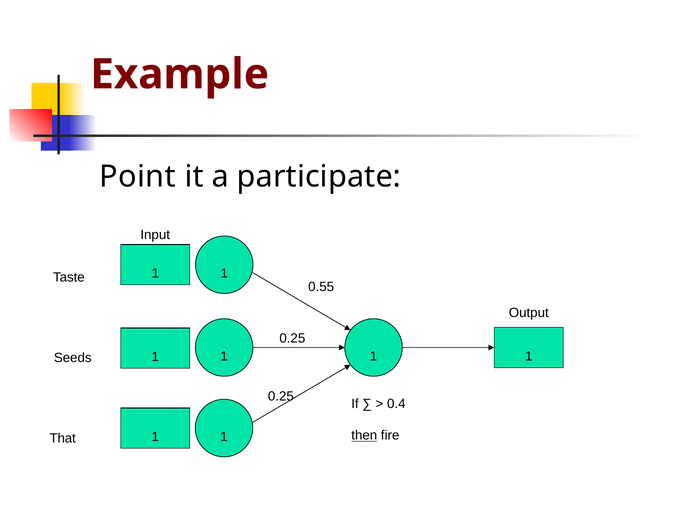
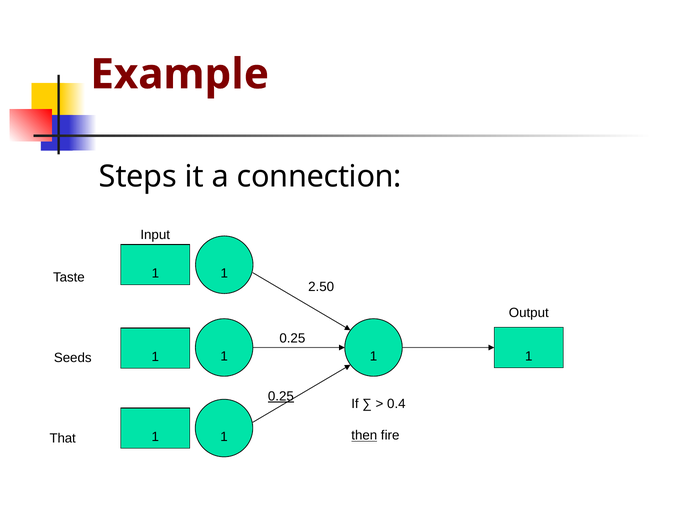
Point: Point -> Steps (138, 176)
participate: participate -> connection (319, 176)
0.55: 0.55 -> 2.50 (321, 286)
0.25 underline: none -> present (281, 396)
